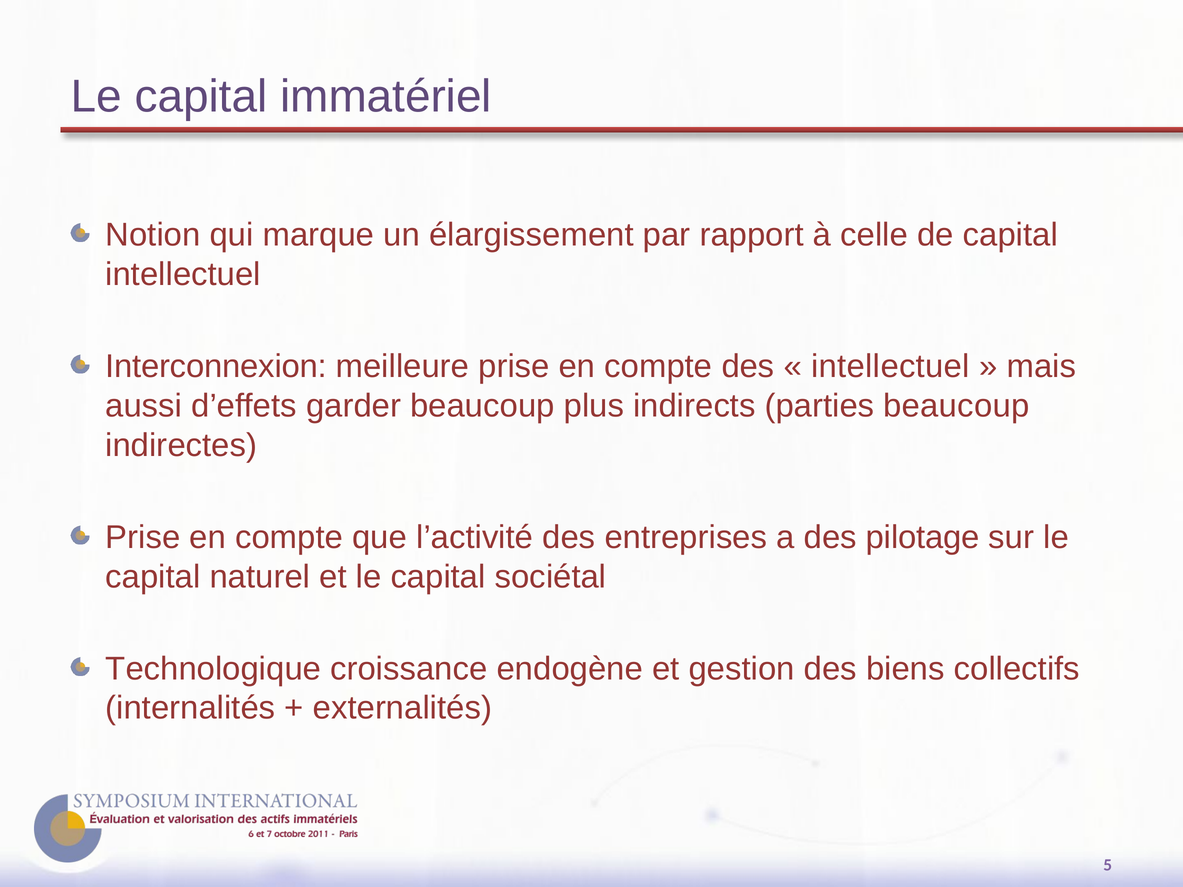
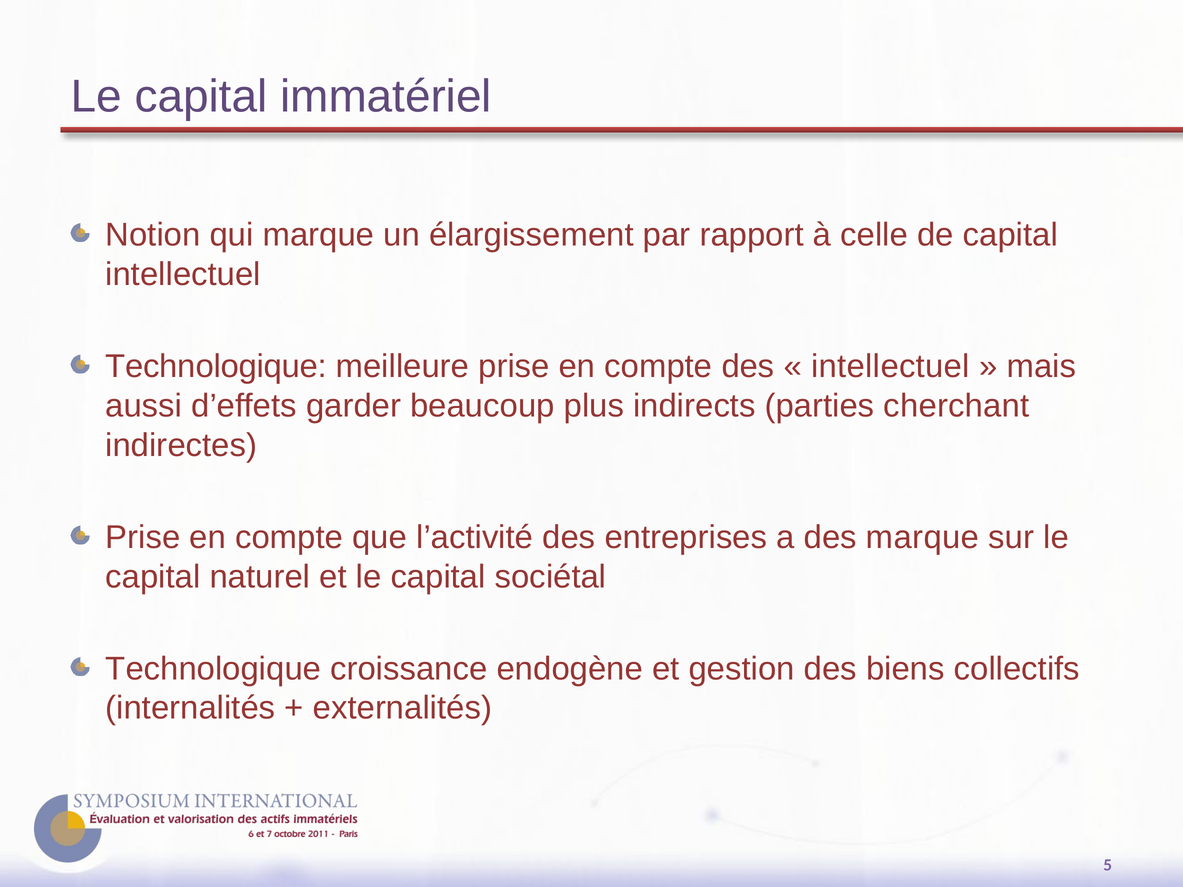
Interconnexion: Interconnexion -> Technologique (216, 366)
parties beaucoup: beaucoup -> cherchant (956, 406)
des pilotage: pilotage -> marque (922, 537)
